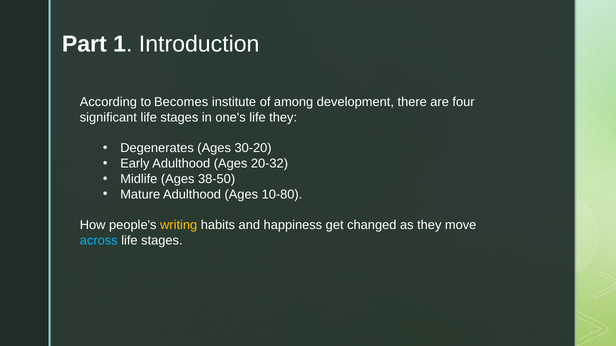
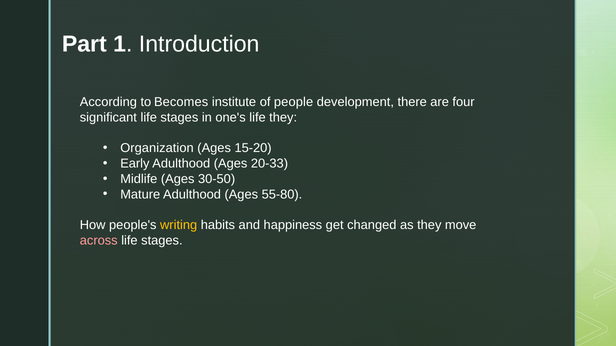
among: among -> people (294, 102)
Degenerates: Degenerates -> Organization (157, 148)
30-20: 30-20 -> 15-20 (253, 148)
20-32: 20-32 -> 20-33 (269, 164)
38-50: 38-50 -> 30-50 (217, 179)
10-80: 10-80 -> 55-80 (282, 195)
across colour: light blue -> pink (99, 241)
